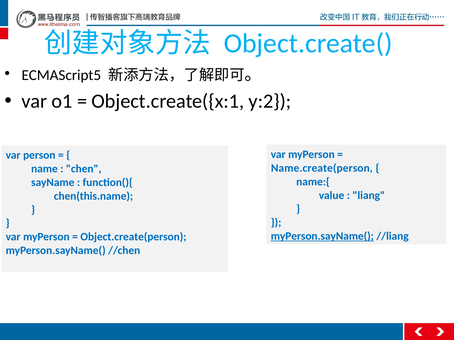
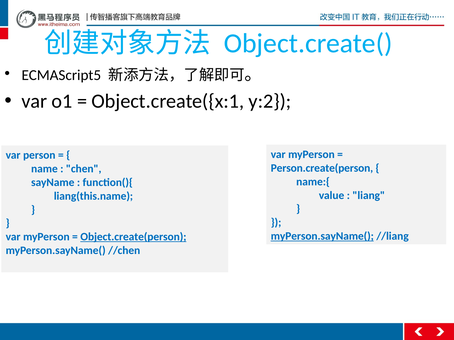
Name.create(person: Name.create(person -> Person.create(person (322, 168)
chen(this.name: chen(this.name -> liang(this.name (93, 196)
Object.create(person underline: none -> present (133, 237)
